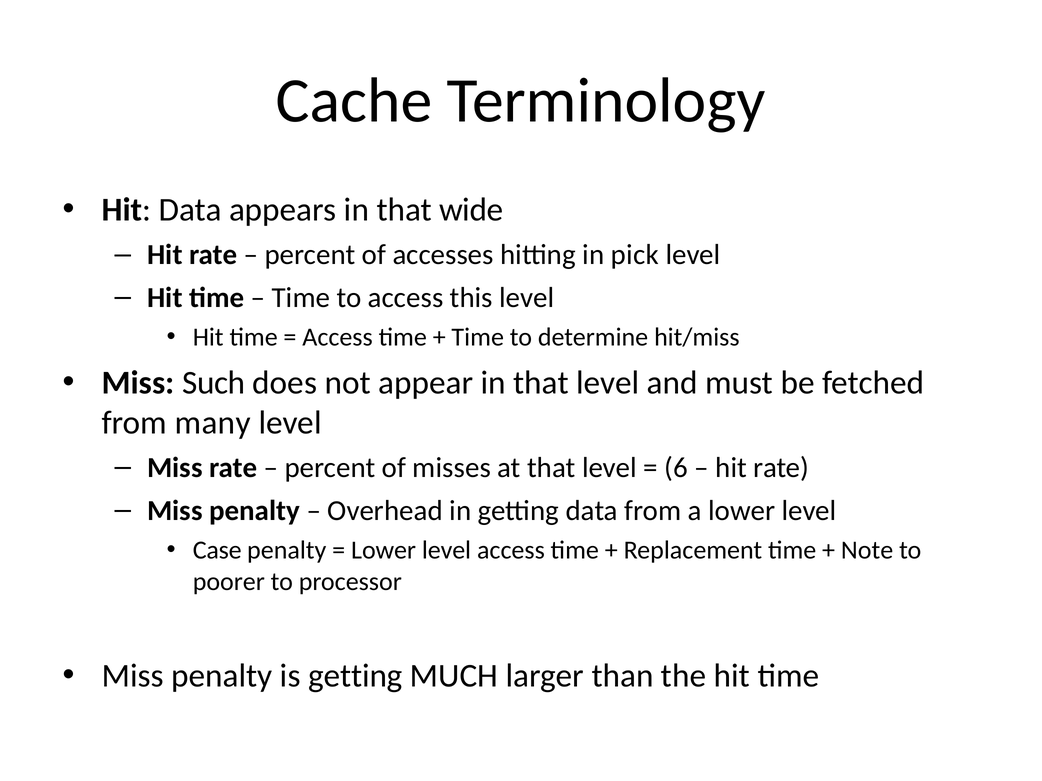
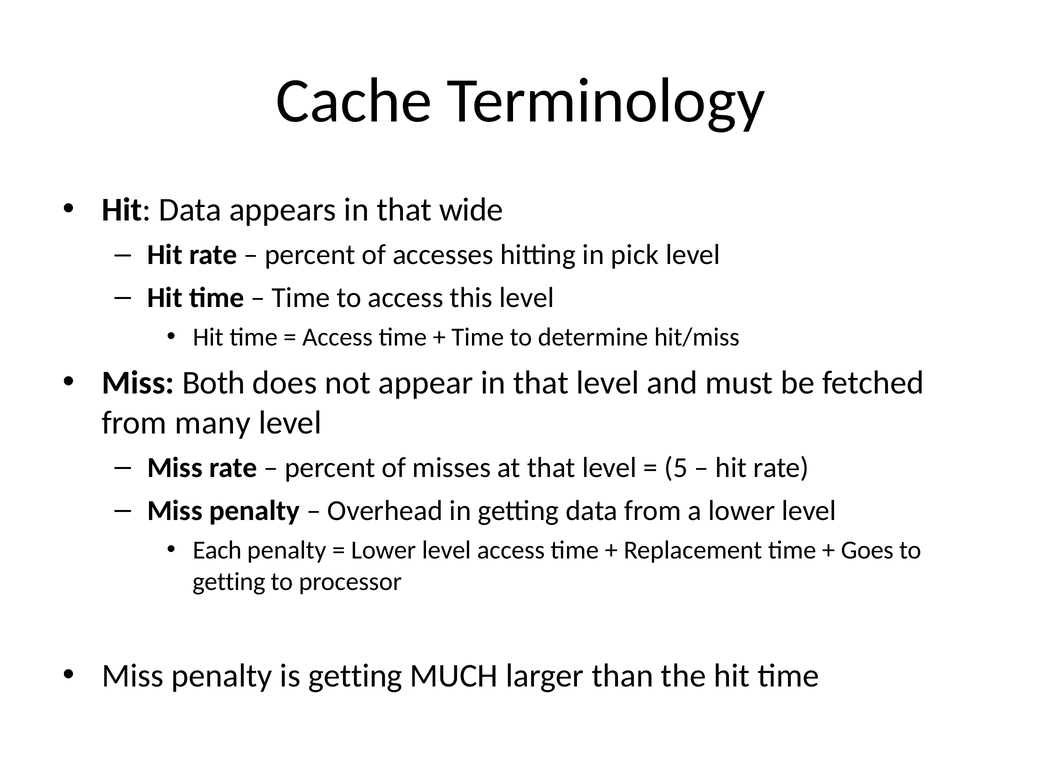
Such: Such -> Both (214, 383)
6: 6 -> 5 (676, 468)
Case: Case -> Each (217, 551)
Note: Note -> Goes (867, 551)
poorer: poorer -> getting (229, 582)
